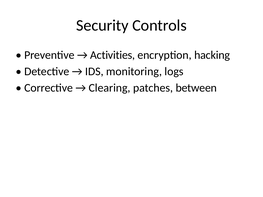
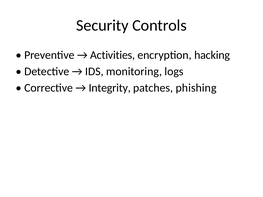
Clearing: Clearing -> Integrity (110, 88)
between: between -> phishing (196, 88)
